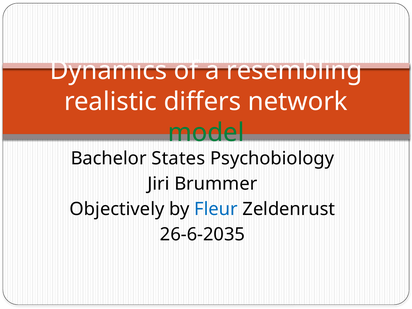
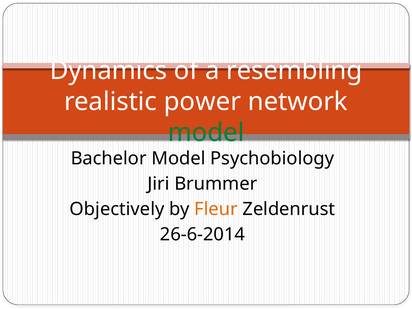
differs: differs -> power (202, 102)
Bachelor States: States -> Model (178, 159)
Fleur colour: blue -> orange (216, 209)
26-6-2035: 26-6-2035 -> 26-6-2014 (203, 234)
